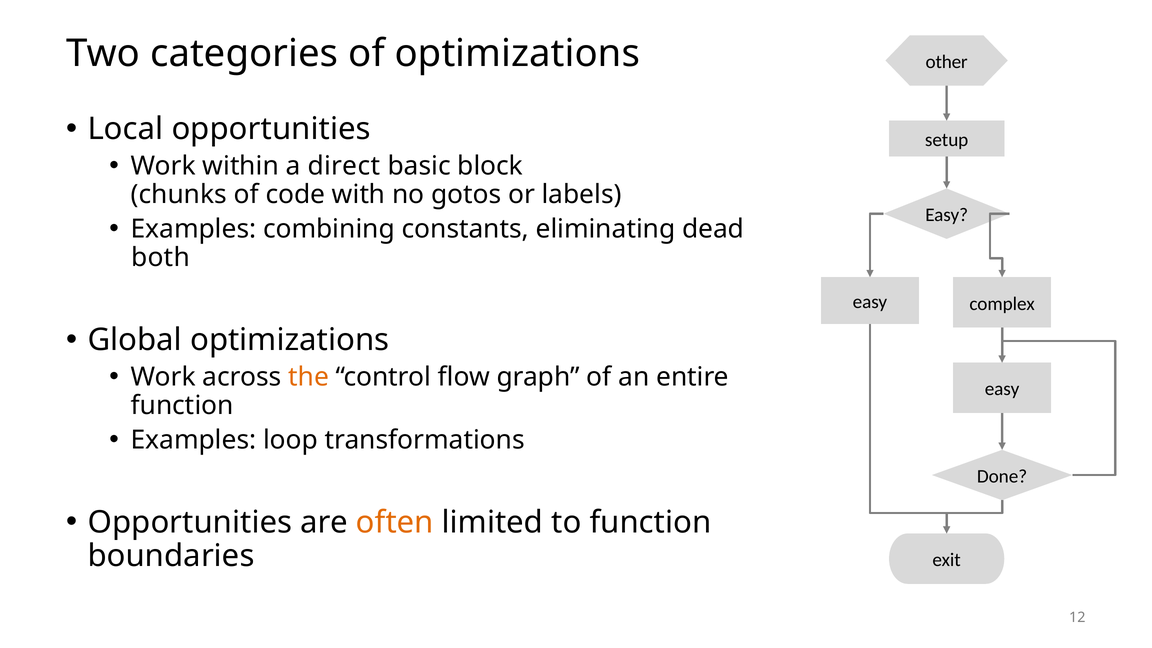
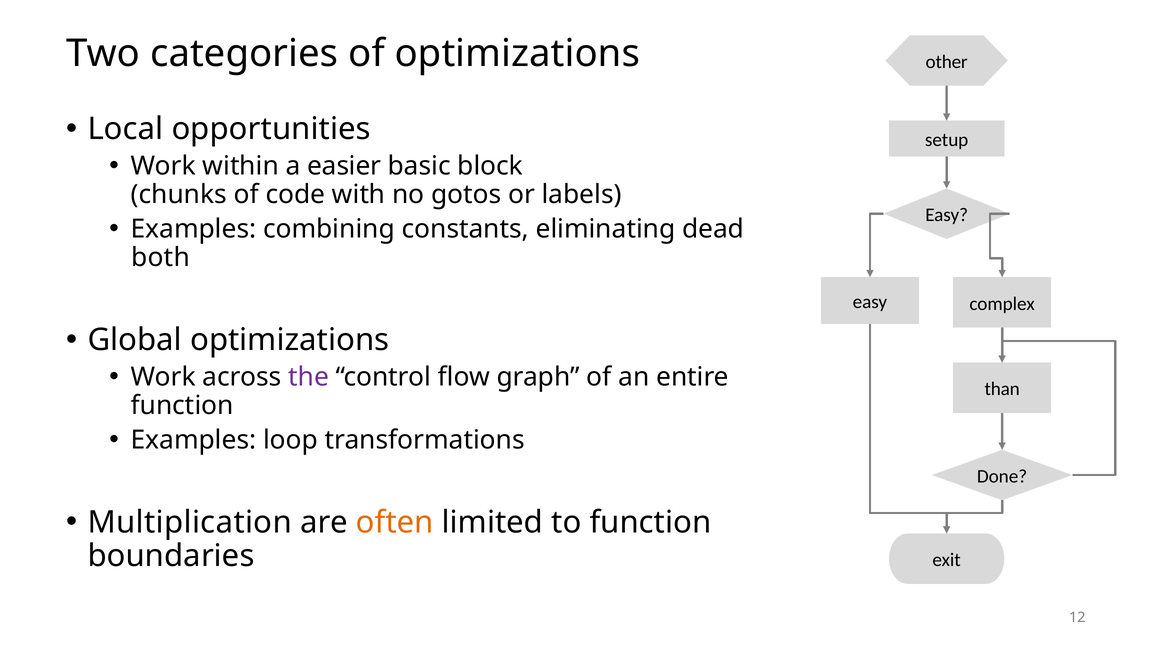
direct: direct -> easier (344, 166)
the colour: orange -> purple (309, 377)
easy: easy -> than (1002, 389)
Opportunities: Opportunities -> Multiplication (190, 522)
